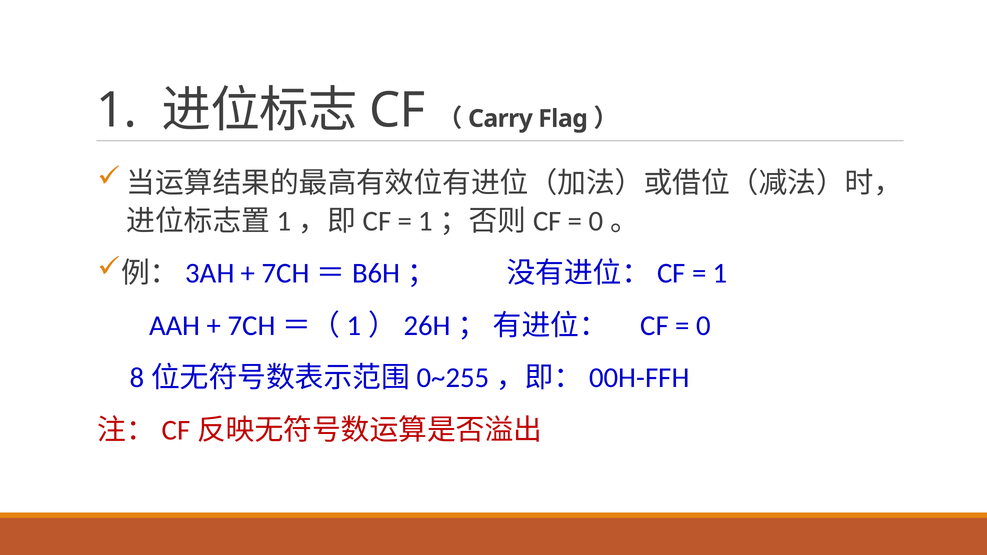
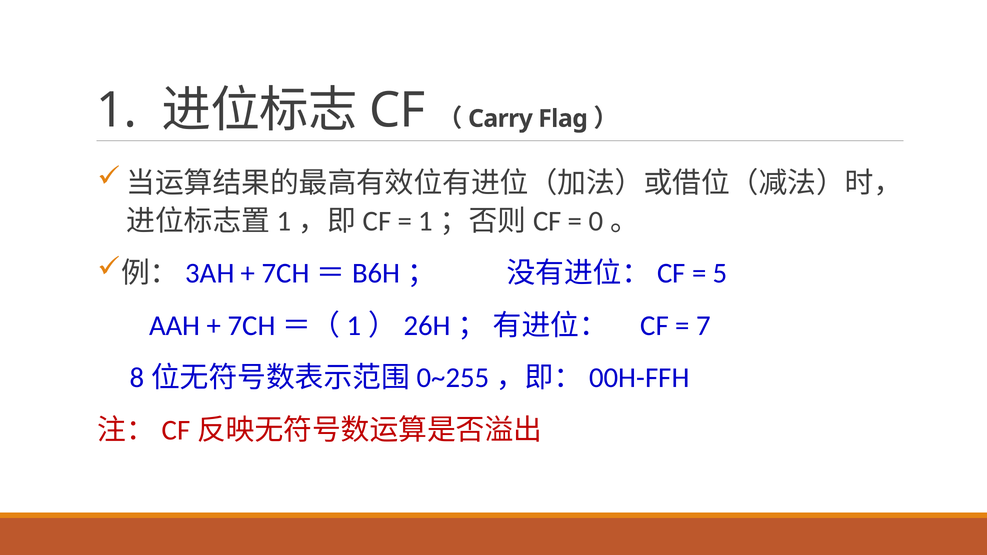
1: 1 -> 5 (720, 273)
0: 0 -> 7 (703, 326)
